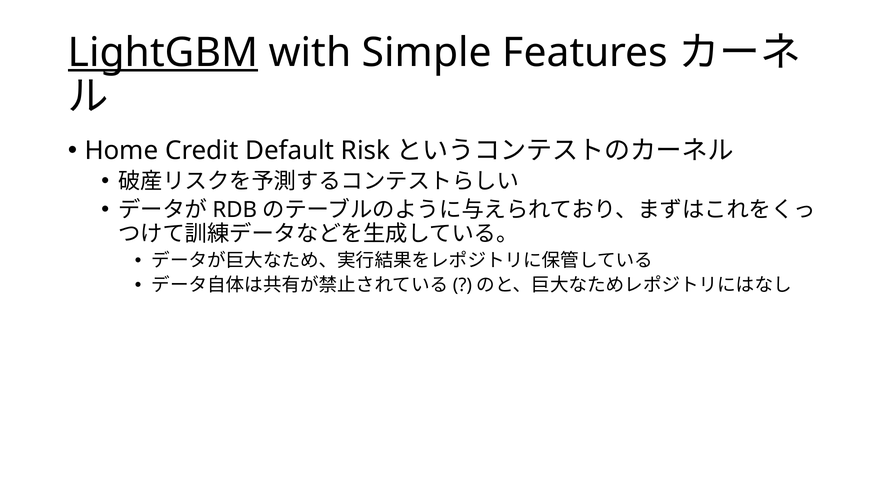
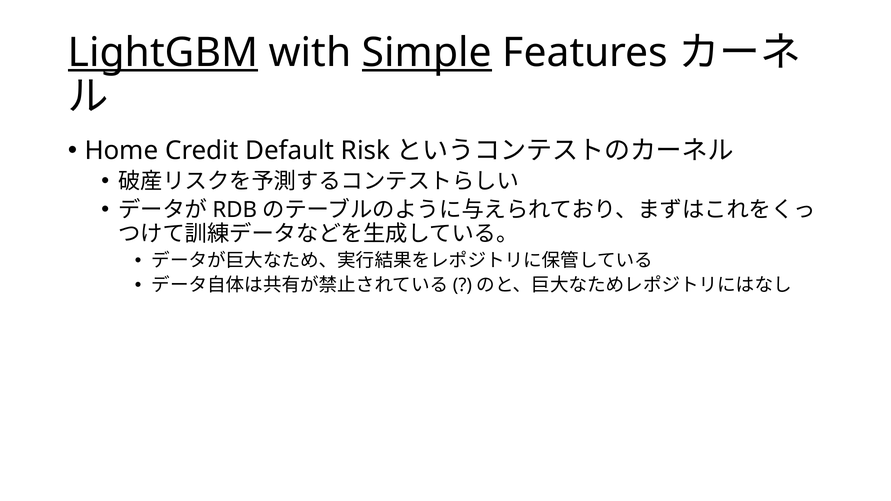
Simple underline: none -> present (427, 53)
